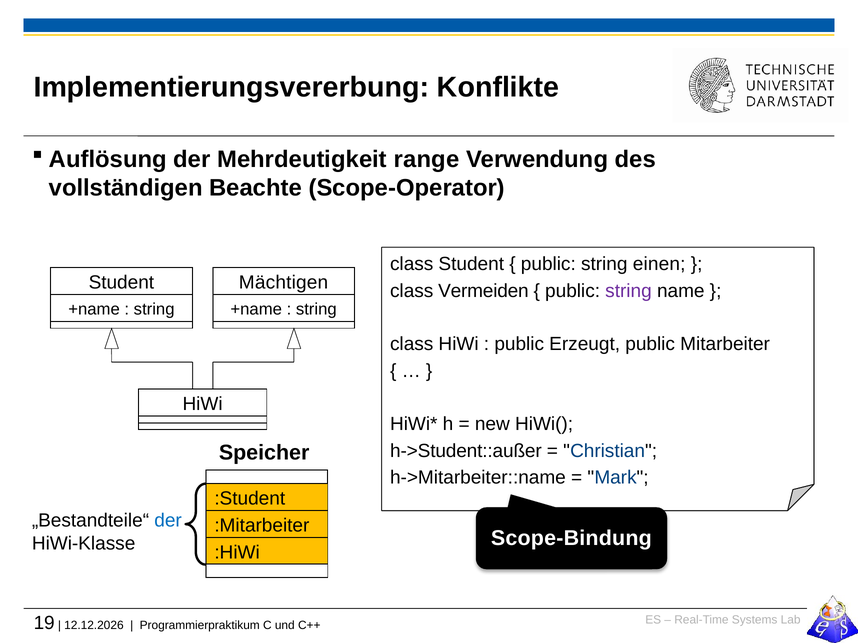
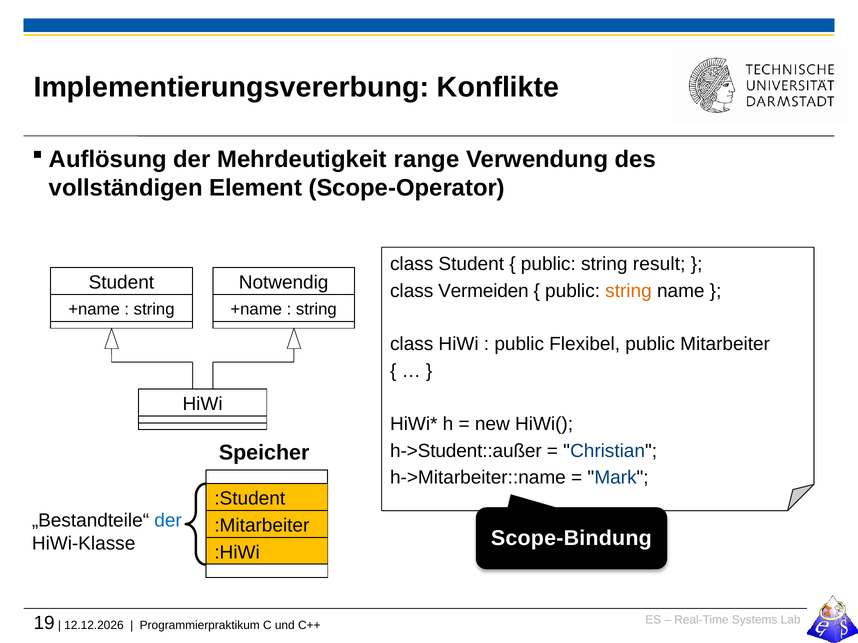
Beachte: Beachte -> Element (256, 188)
einen: einen -> result (659, 264)
Mächtigen: Mächtigen -> Notwendig (284, 283)
string colour: purple -> orange (628, 291)
Erzeugt: Erzeugt -> Flexibel (585, 344)
